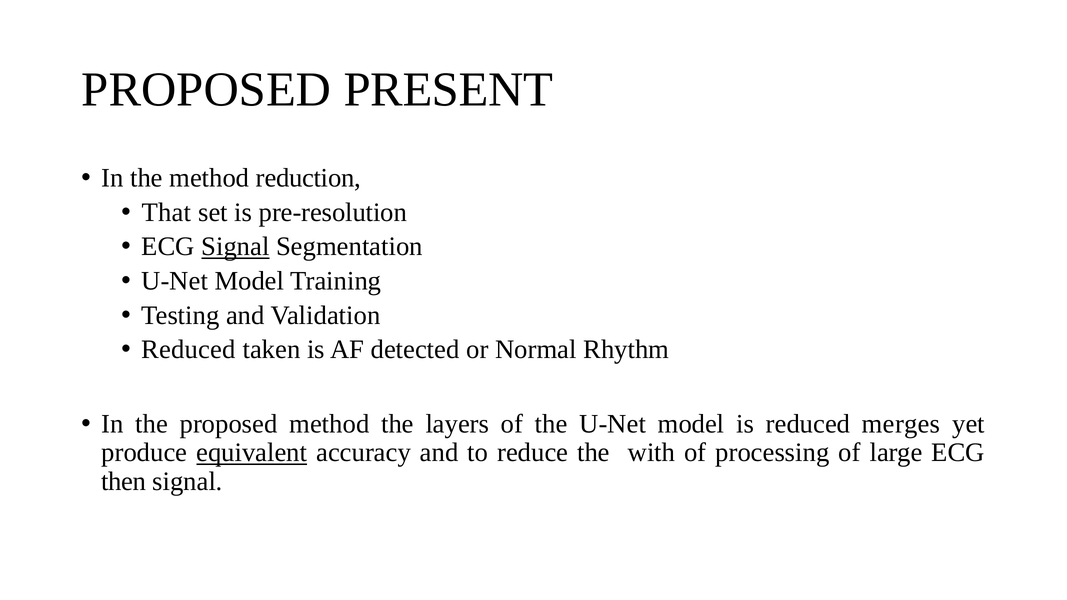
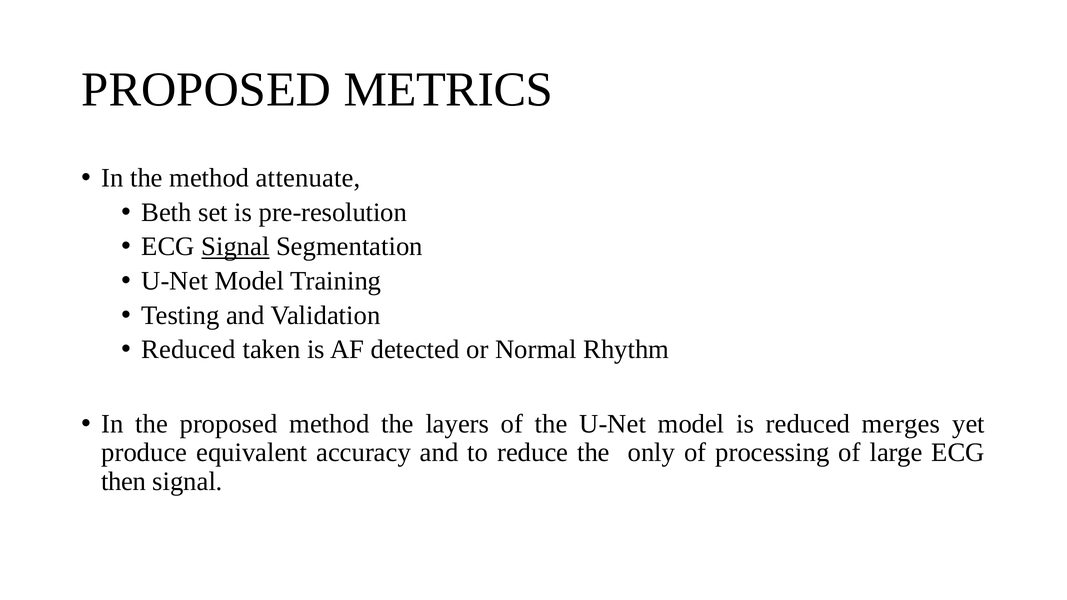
PRESENT: PRESENT -> METRICS (448, 90)
reduction: reduction -> attenuate (308, 178)
That: That -> Beth (166, 212)
equivalent underline: present -> none (252, 453)
with: with -> only (652, 453)
